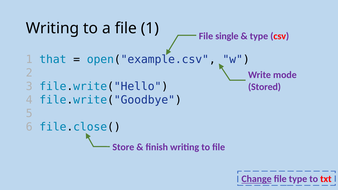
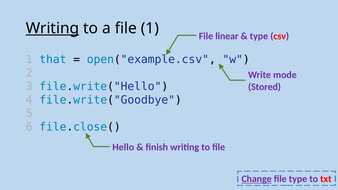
Writing underline: none -> present (52, 28)
single: single -> linear (227, 36)
Store: Store -> Hello (123, 147)
